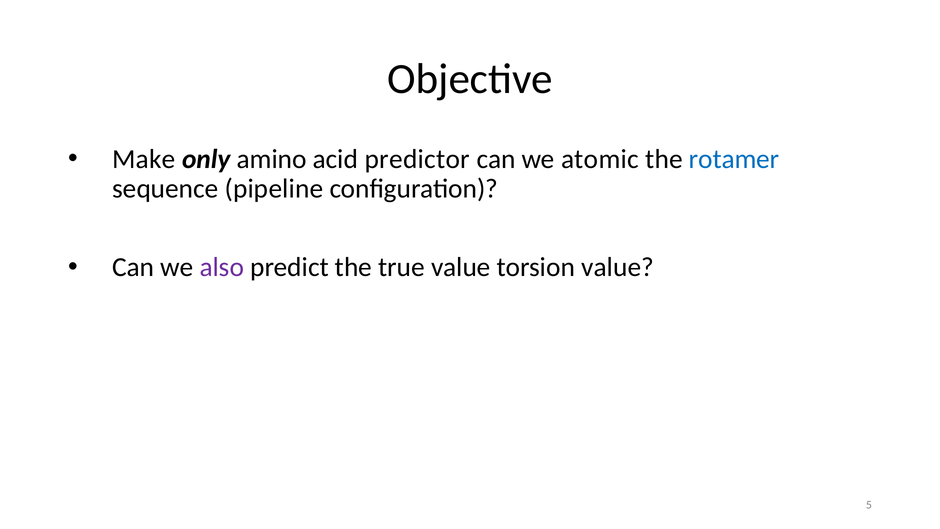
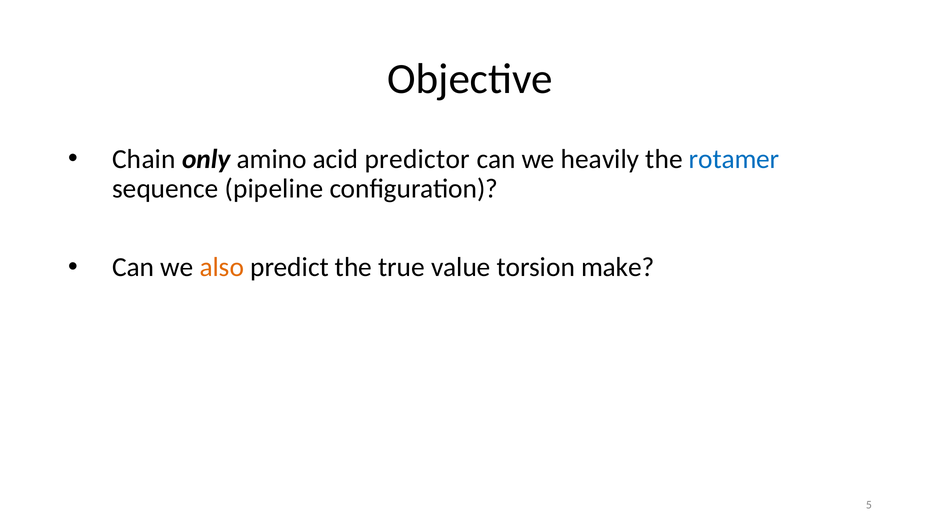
Make: Make -> Chain (144, 159)
atomic: atomic -> heavily (600, 159)
also colour: purple -> orange (222, 267)
torsion value: value -> make (618, 267)
